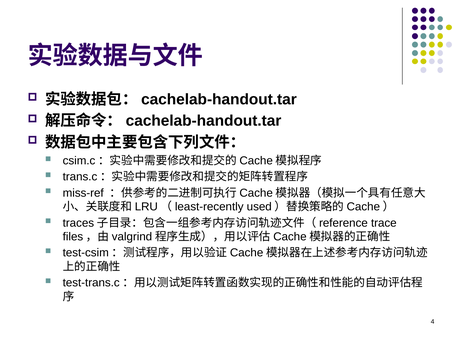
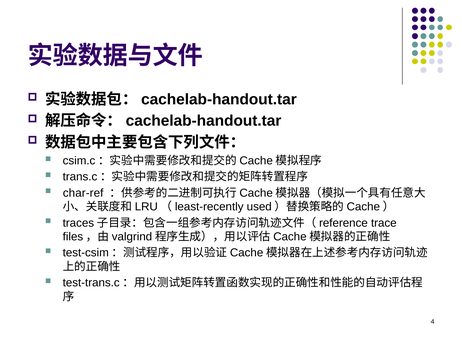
miss-ref: miss-ref -> char-ref (83, 193)
